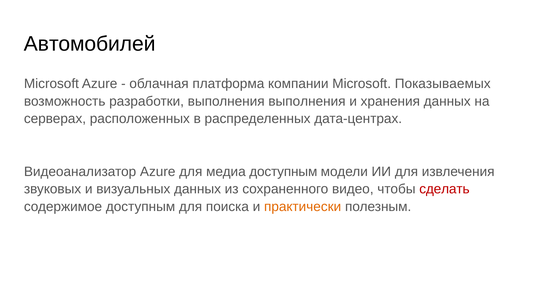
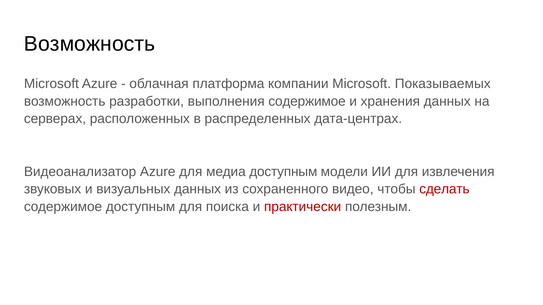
Автомобилей: Автомобилей -> Возможность (90, 44)
выполнения выполнения: выполнения -> содержимое (307, 101)
практически colour: orange -> red (303, 207)
